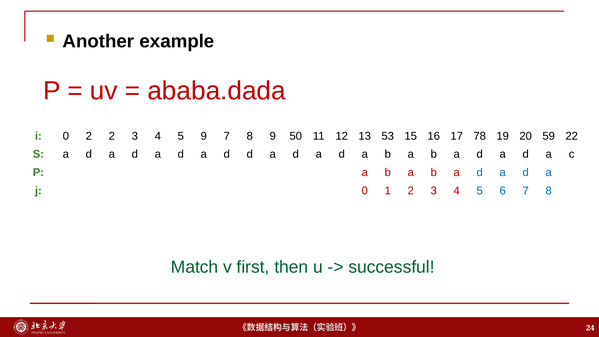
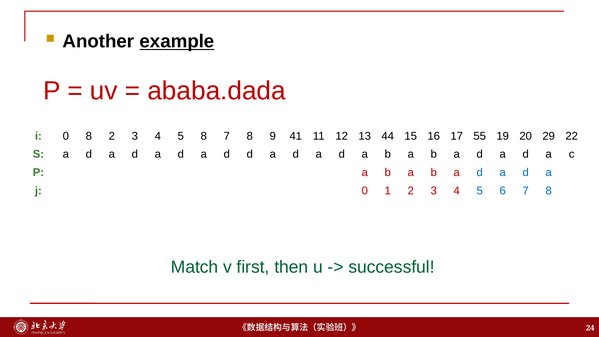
example underline: none -> present (177, 41)
0 2: 2 -> 8 (89, 136)
5 9: 9 -> 8 (204, 136)
50: 50 -> 41 (296, 136)
53: 53 -> 44 (388, 136)
78: 78 -> 55 (480, 136)
59: 59 -> 29 (549, 136)
